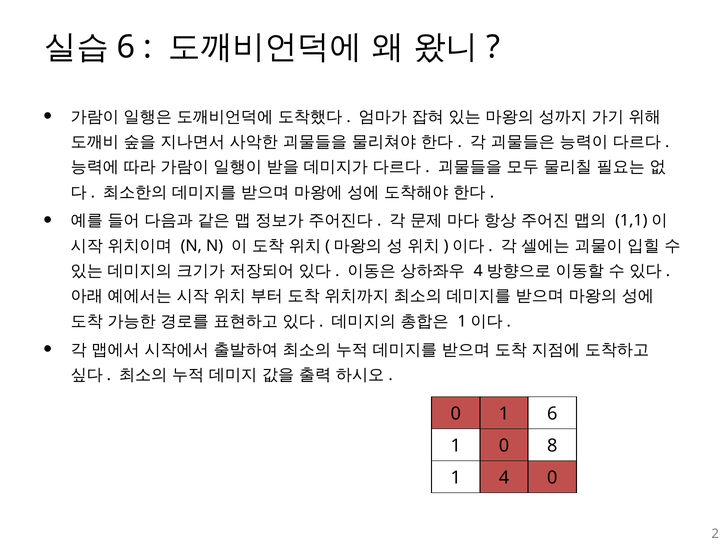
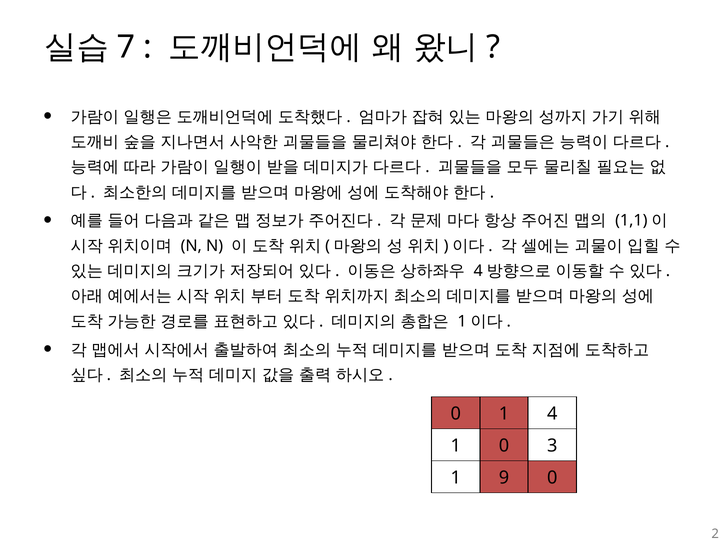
6: 6 -> 7 (126, 47)
1 6: 6 -> 4 (552, 413)
8: 8 -> 3 (552, 445)
4: 4 -> 9 (504, 477)
